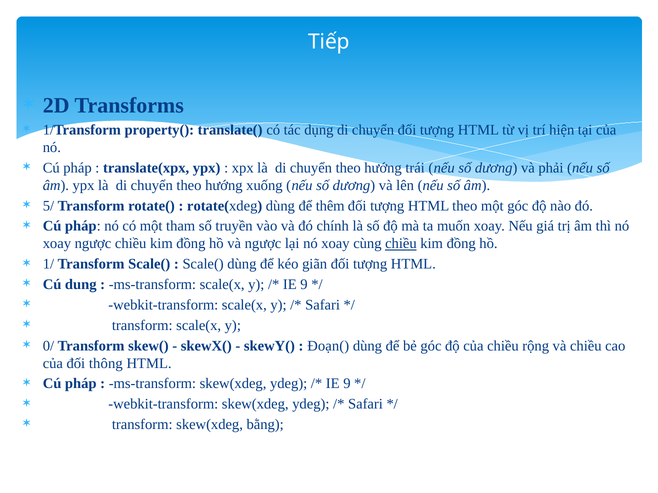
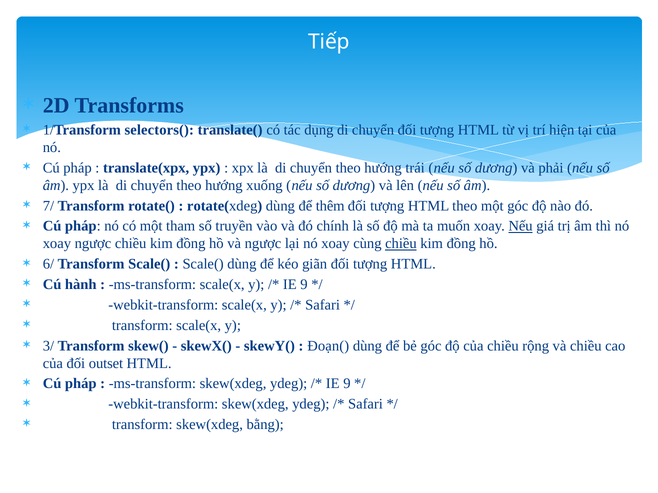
property(: property( -> selectors( (159, 130)
5/: 5/ -> 7/ (48, 206)
Nếu underline: none -> present (521, 226)
1/: 1/ -> 6/ (48, 264)
dung: dung -> hành (81, 285)
0/: 0/ -> 3/ (48, 346)
thông: thông -> outset (106, 364)
